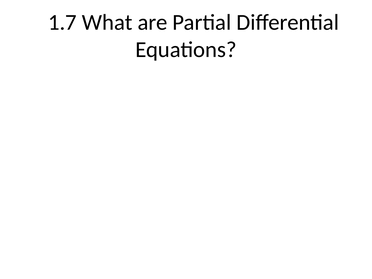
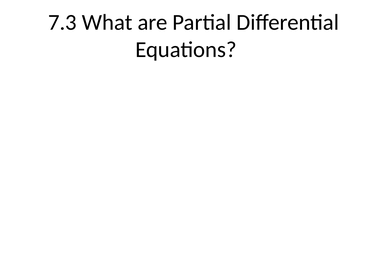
1.7: 1.7 -> 7.3 (62, 22)
